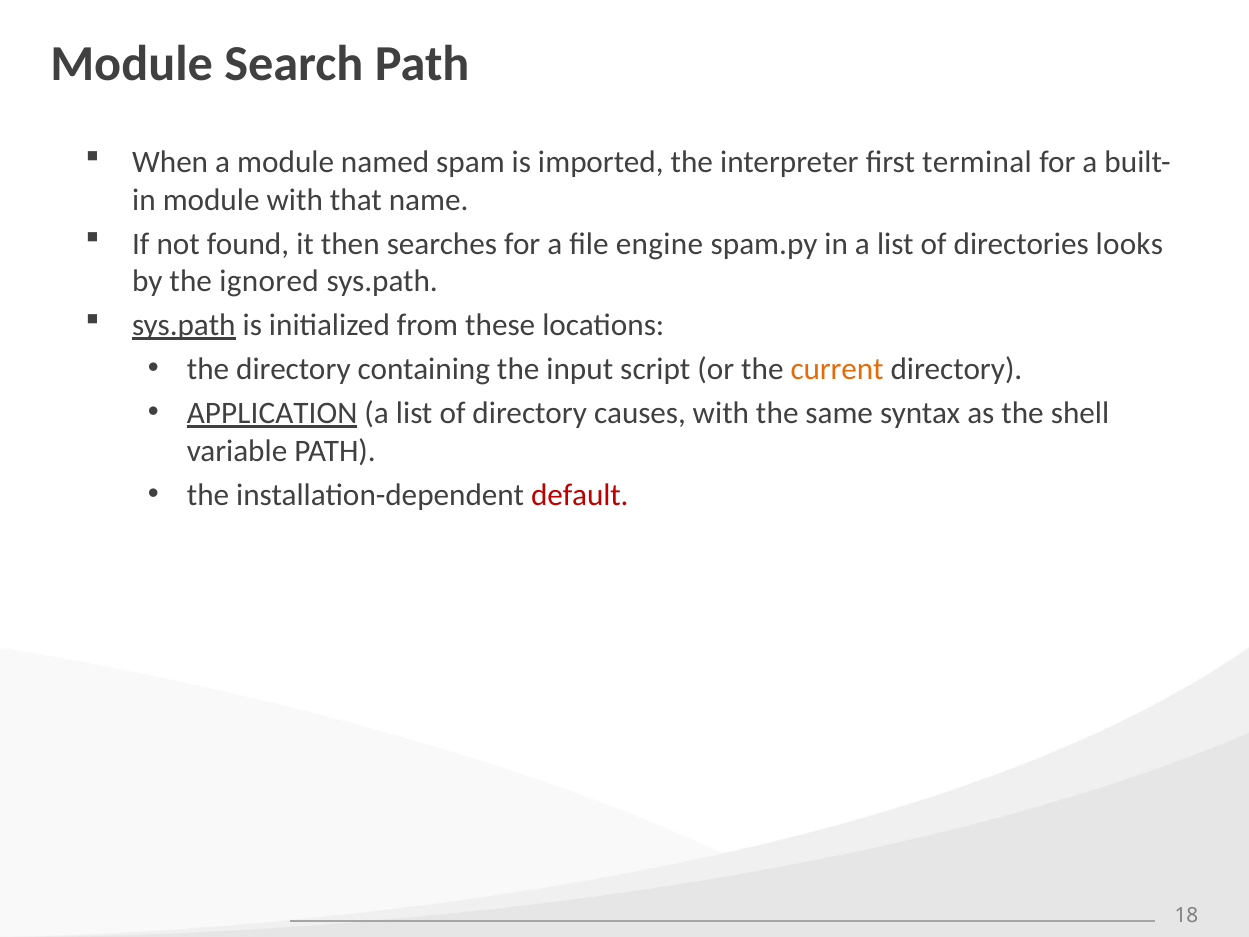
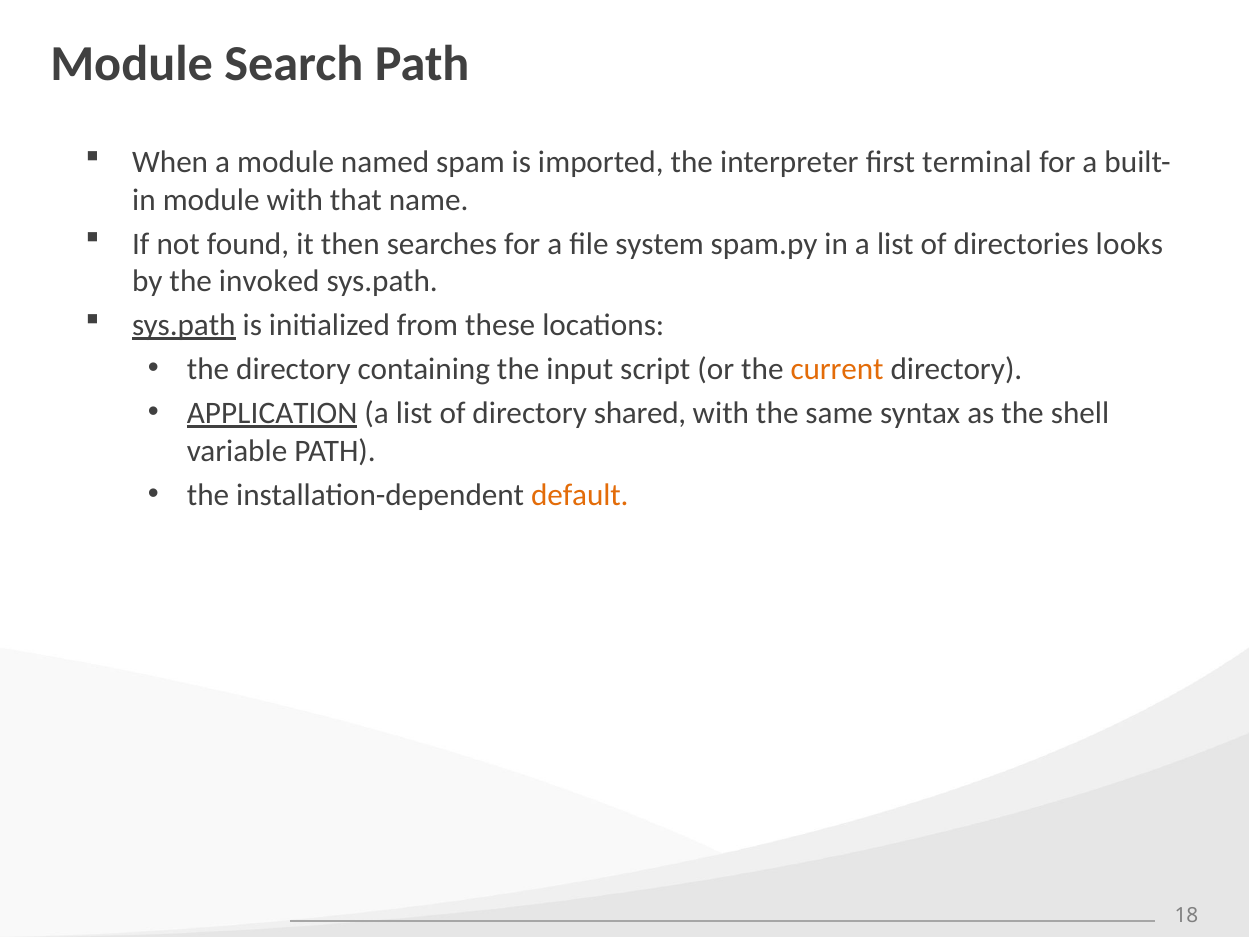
engine: engine -> system (660, 244)
ignored: ignored -> invoked (269, 281)
causes: causes -> shared (640, 413)
default colour: red -> orange (580, 495)
